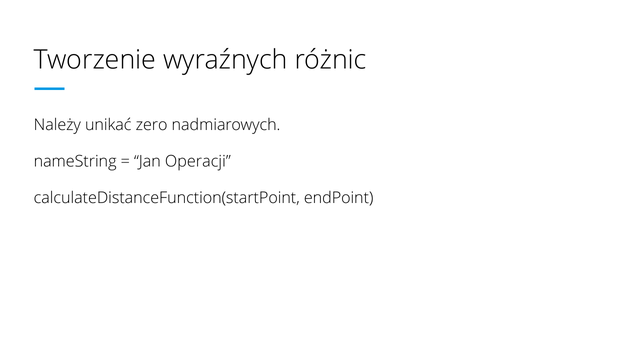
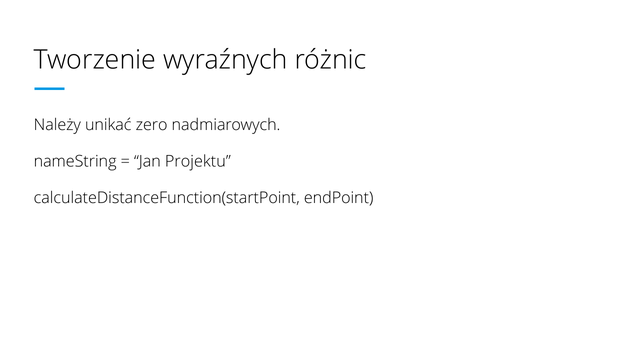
Operacji: Operacji -> Projektu (198, 161)
